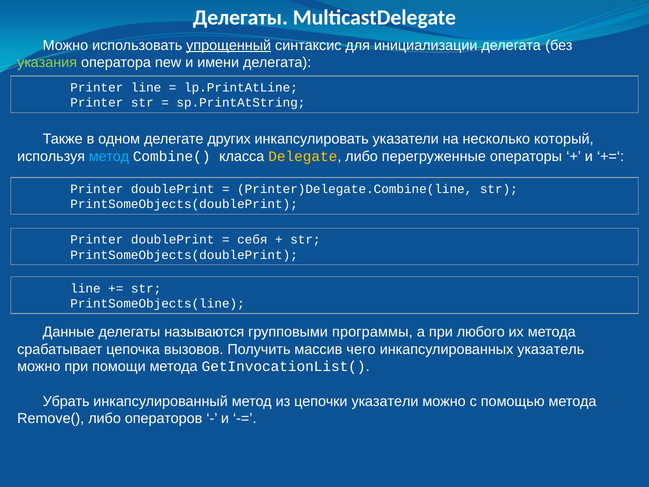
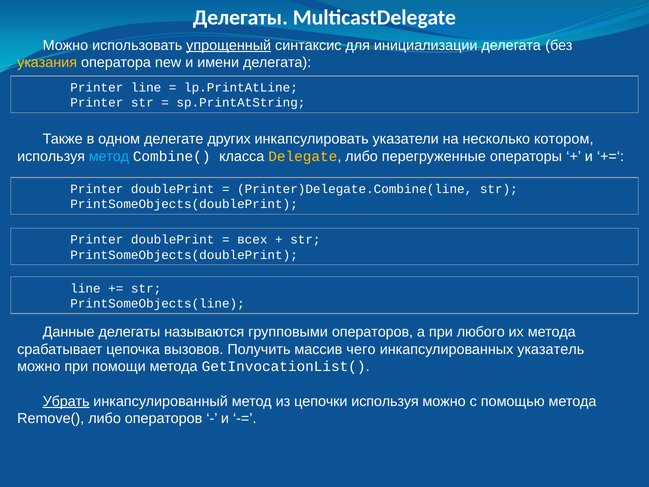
указания colour: light green -> yellow (47, 63)
который: который -> котором (564, 139)
себя: себя -> всех (252, 240)
групповыми программы: программы -> операторов (372, 332)
Убрать underline: none -> present (66, 401)
цепочки указатели: указатели -> используя (385, 401)
